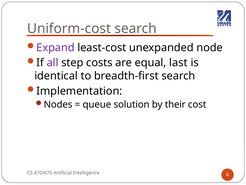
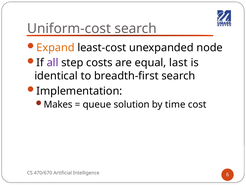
Expand colour: purple -> orange (55, 48)
Nodes: Nodes -> Makes (58, 104)
their: their -> time (175, 104)
